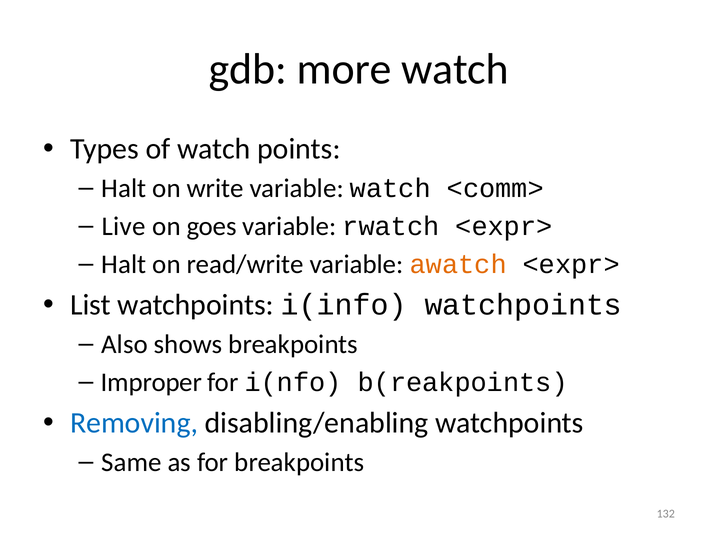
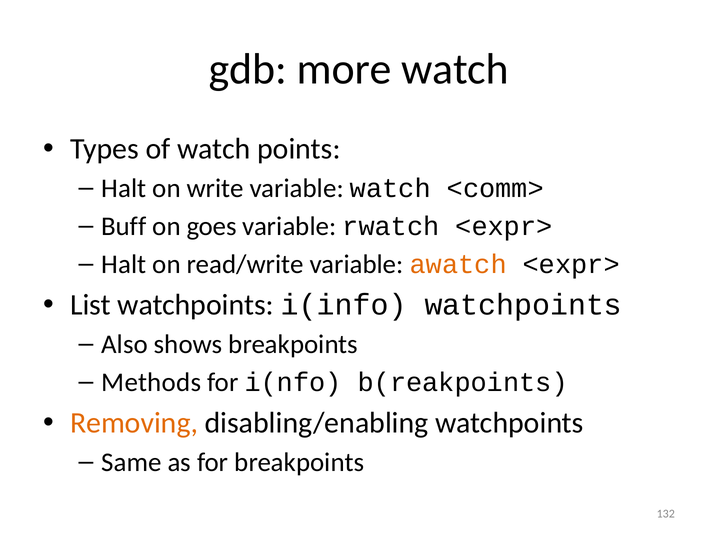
Live: Live -> Buff (124, 227)
Improper: Improper -> Methods (151, 383)
Removing colour: blue -> orange (134, 424)
